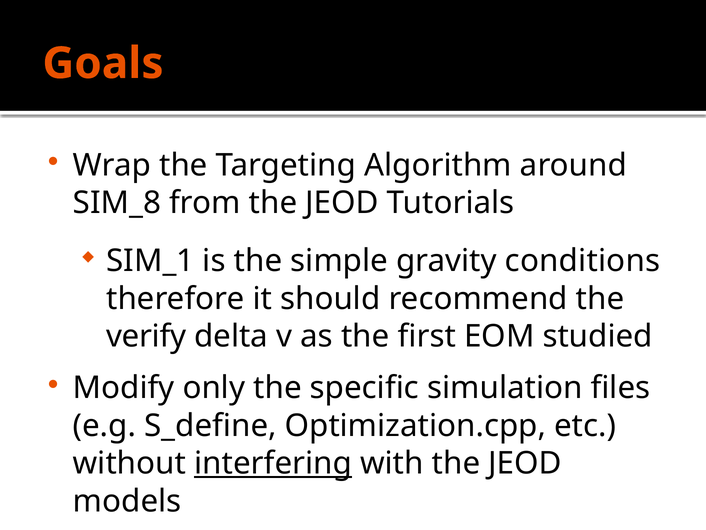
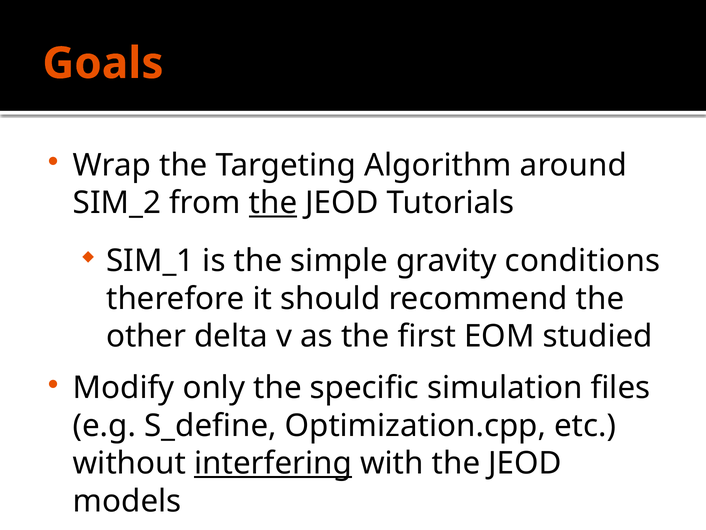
SIM_8: SIM_8 -> SIM_2 (117, 203)
the underline: none -> present (273, 203)
verify: verify -> other (146, 336)
